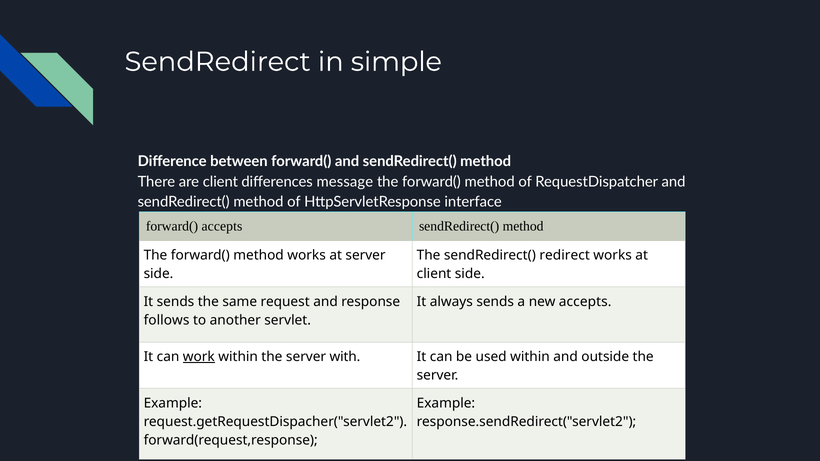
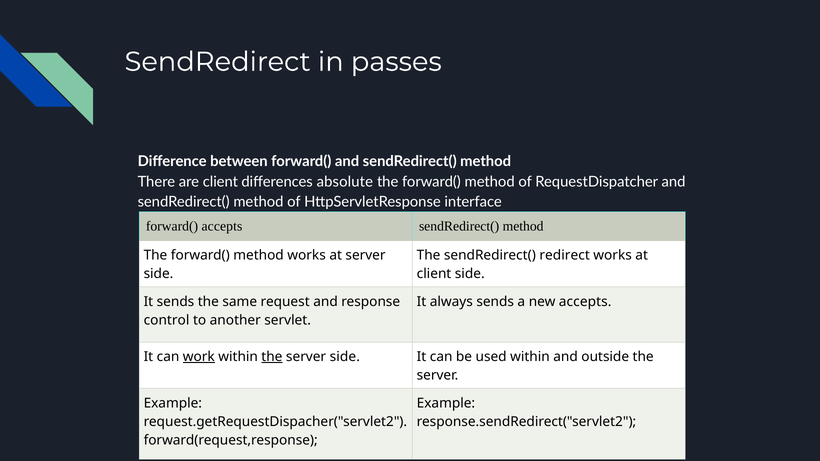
simple: simple -> passes (396, 62)
message: message -> absolute (345, 182)
follows: follows -> control (167, 320)
the underline: none -> present (272, 357)
with: with -> side (345, 357)
